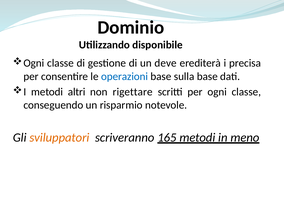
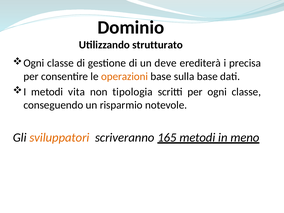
disponibile: disponibile -> strutturato (158, 45)
operazioni colour: blue -> orange (125, 76)
altri: altri -> vita (77, 92)
rigettare: rigettare -> tipologia (133, 92)
